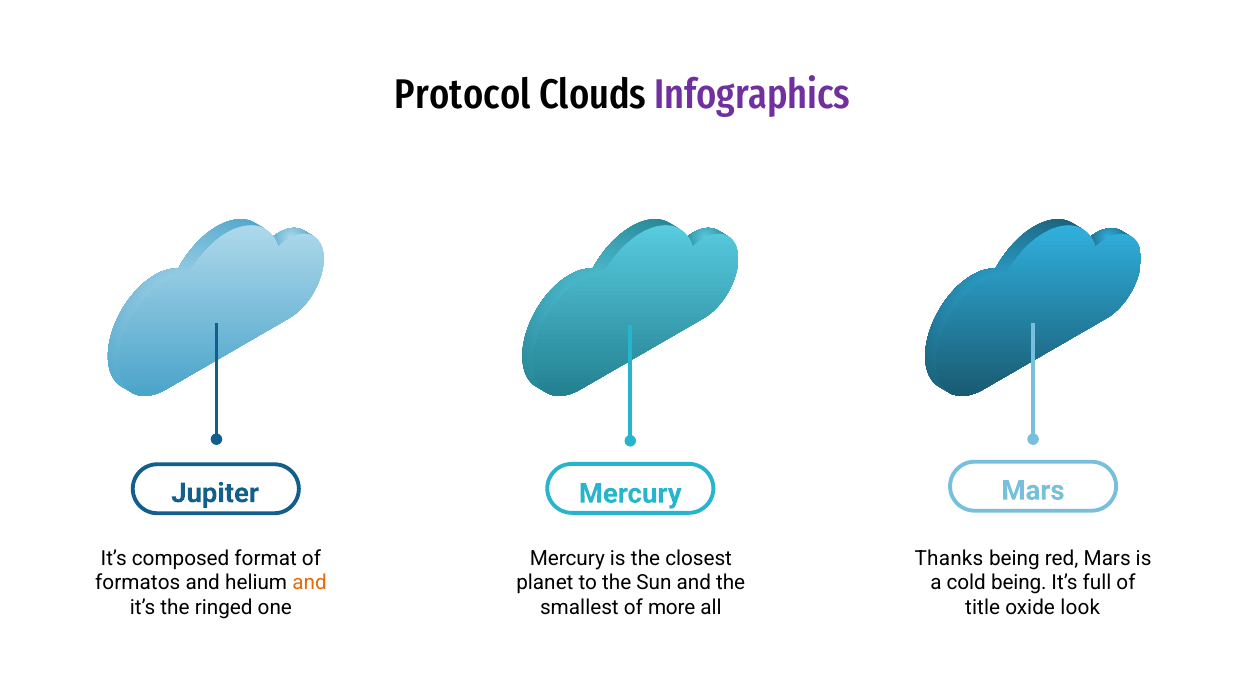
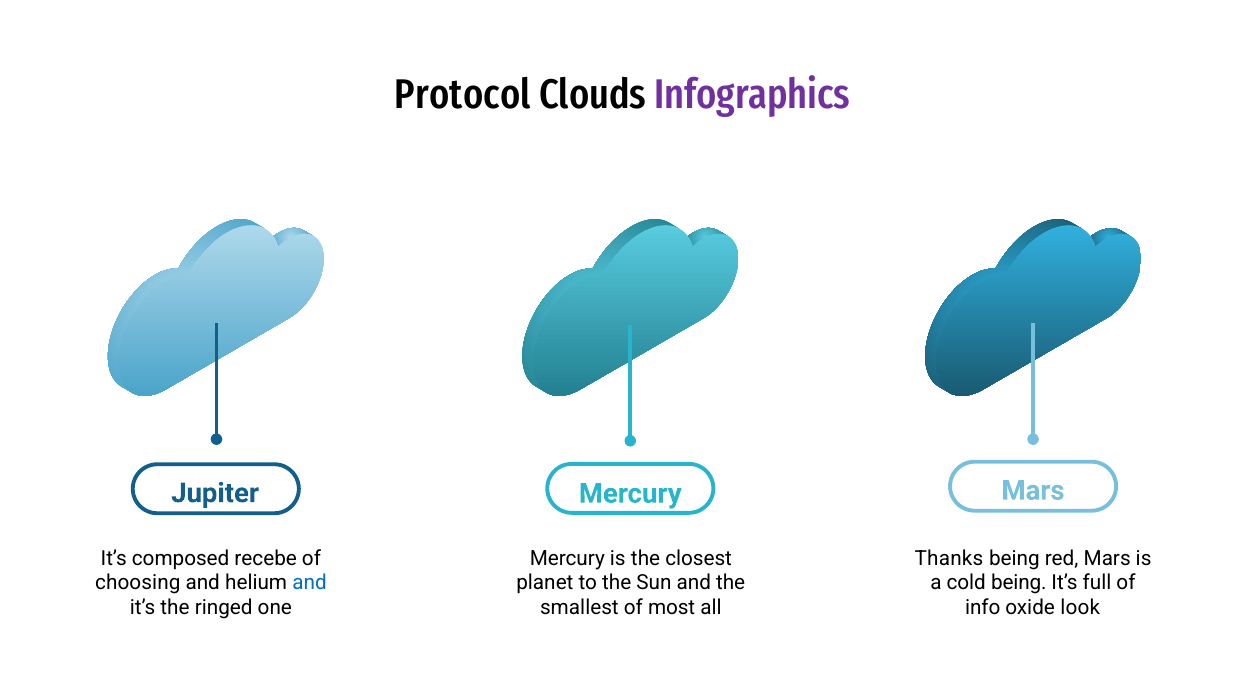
format: format -> recebe (266, 558)
formatos: formatos -> choosing (138, 583)
and colour: orange -> blue (310, 583)
more: more -> most (672, 608)
title: title -> info (983, 608)
